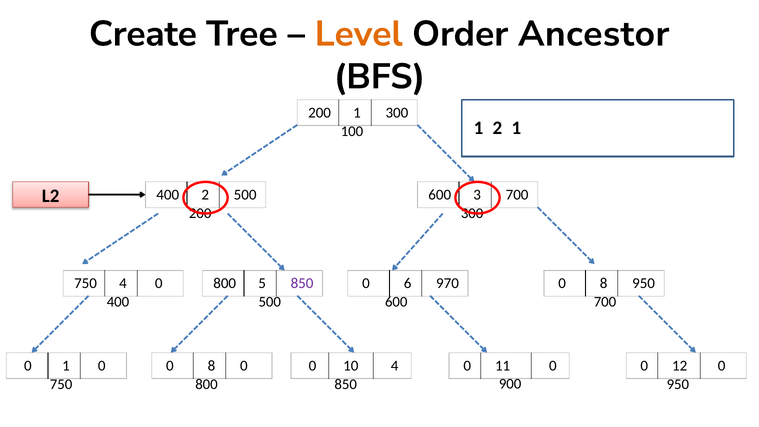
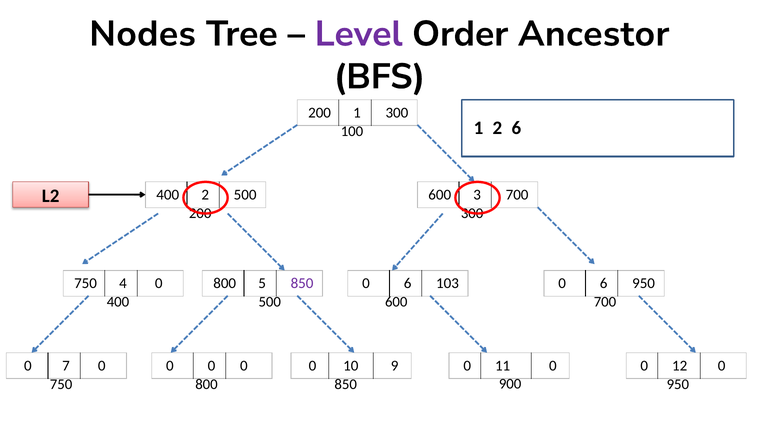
Create: Create -> Nodes (143, 34)
Level colour: orange -> purple (359, 34)
2 1: 1 -> 6 (516, 128)
970: 970 -> 103 (448, 283)
8: 8 -> 6 (604, 283)
0 1: 1 -> 7 (66, 366)
8: 8 -> 0 (212, 366)
10 4: 4 -> 9 (395, 366)
